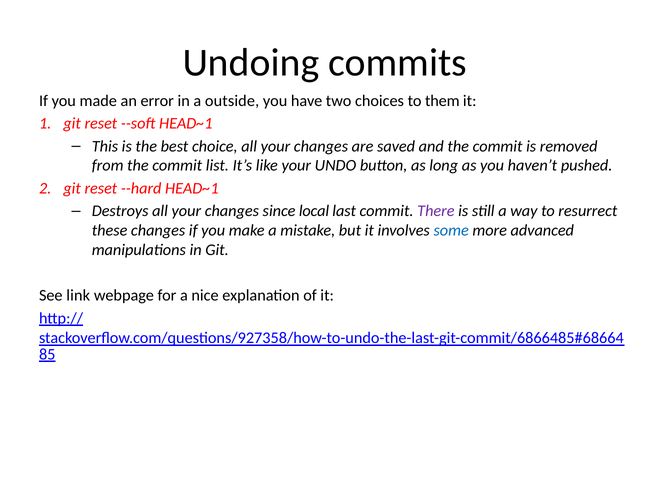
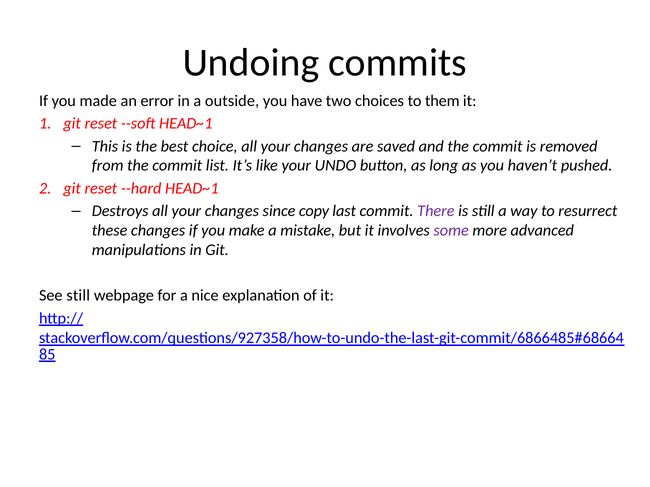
local: local -> copy (314, 211)
some colour: blue -> purple (451, 231)
See link: link -> still (78, 296)
